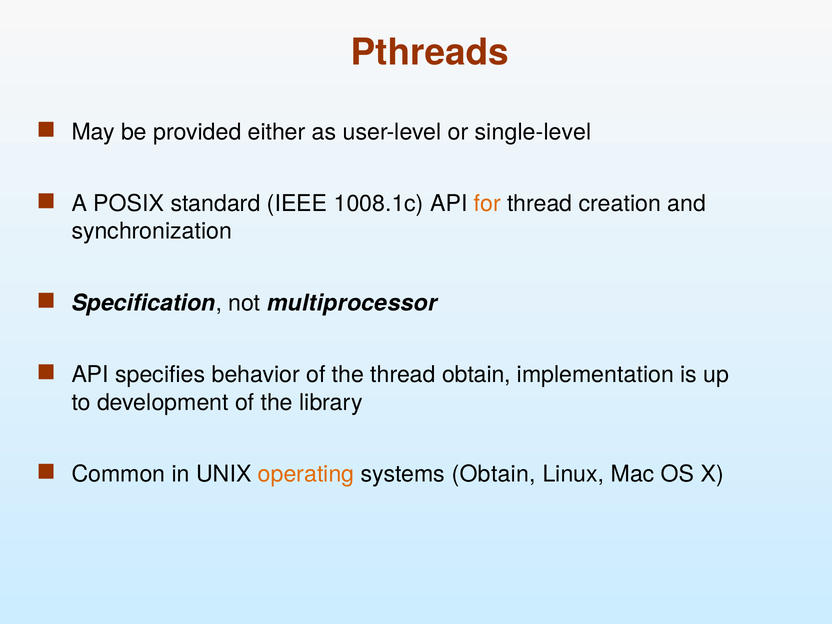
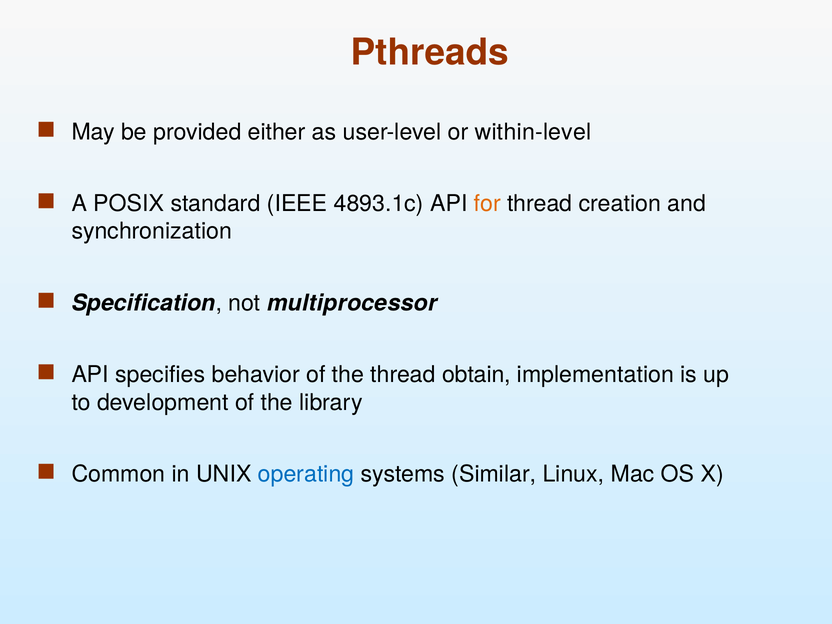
single-level: single-level -> within-level (533, 132)
1008.1c: 1008.1c -> 4893.1c (379, 204)
operating colour: orange -> blue (306, 474)
systems Obtain: Obtain -> Similar (494, 474)
